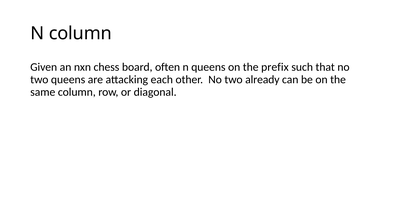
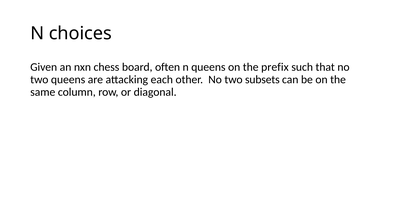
N column: column -> choices (80, 33)
already: already -> subsets (262, 80)
